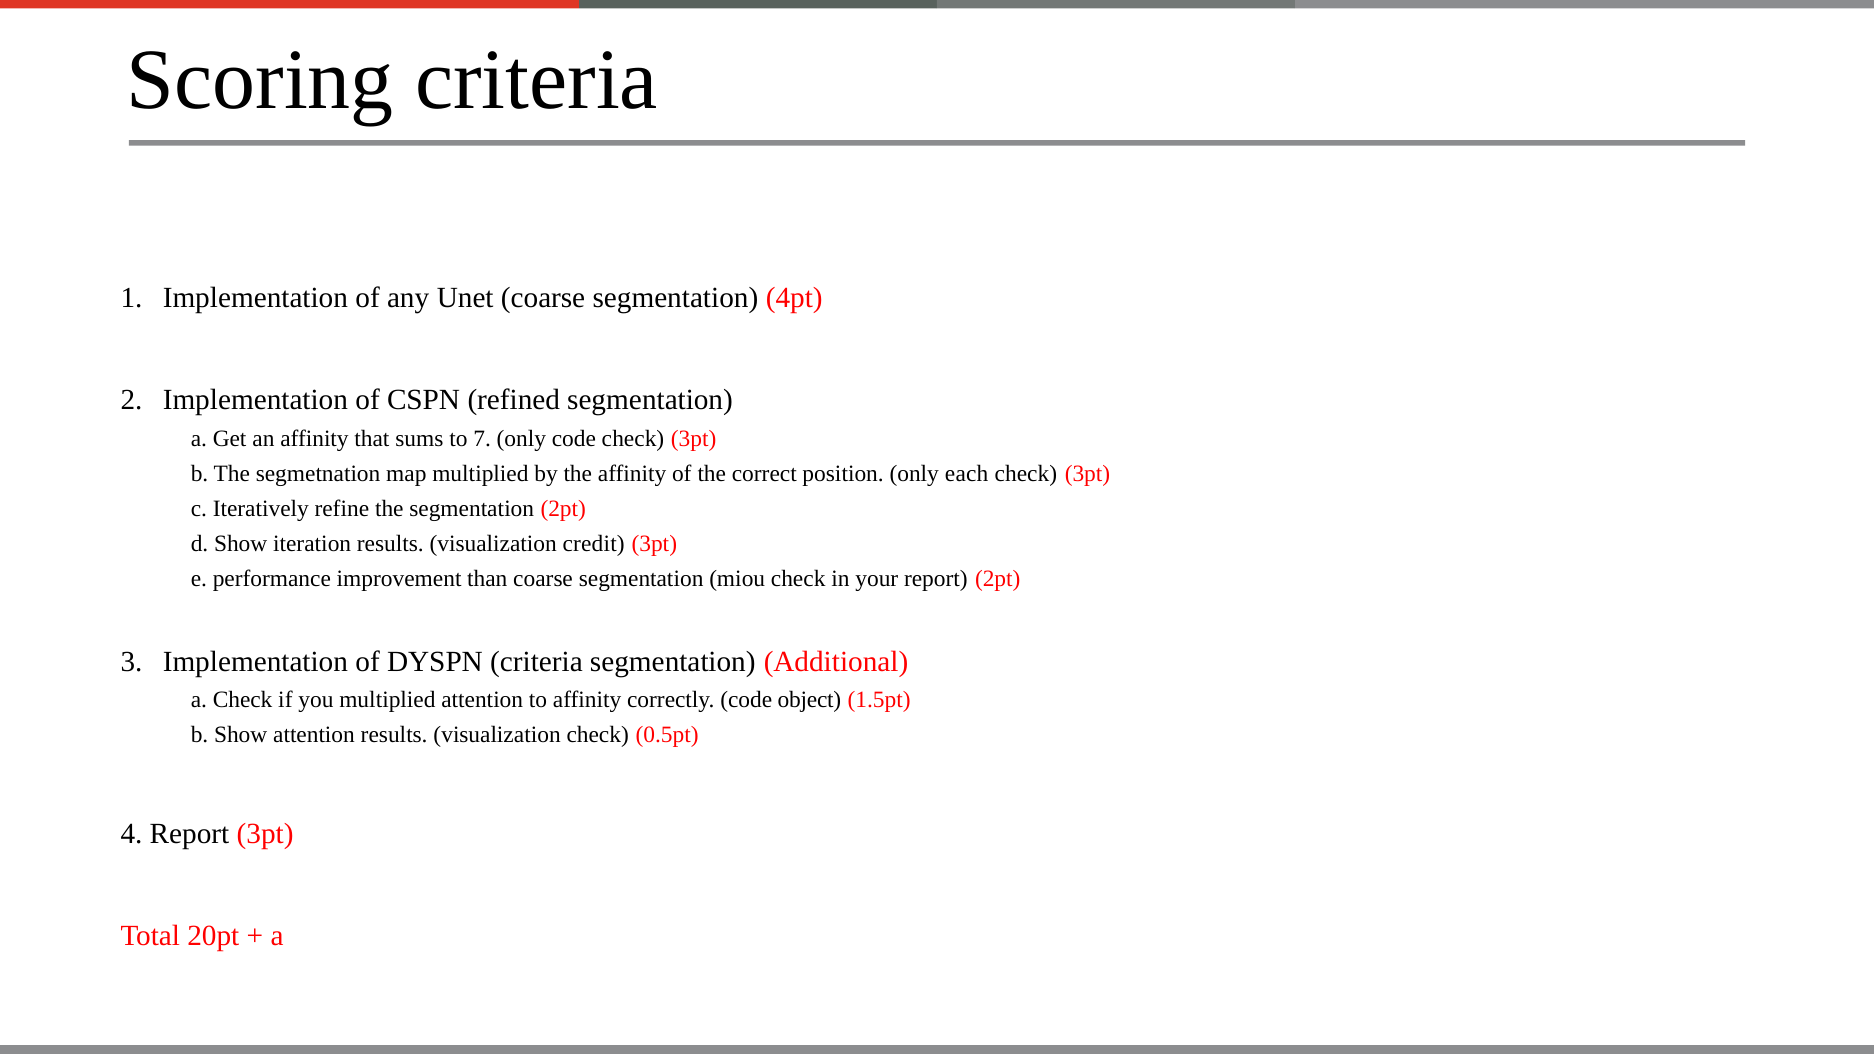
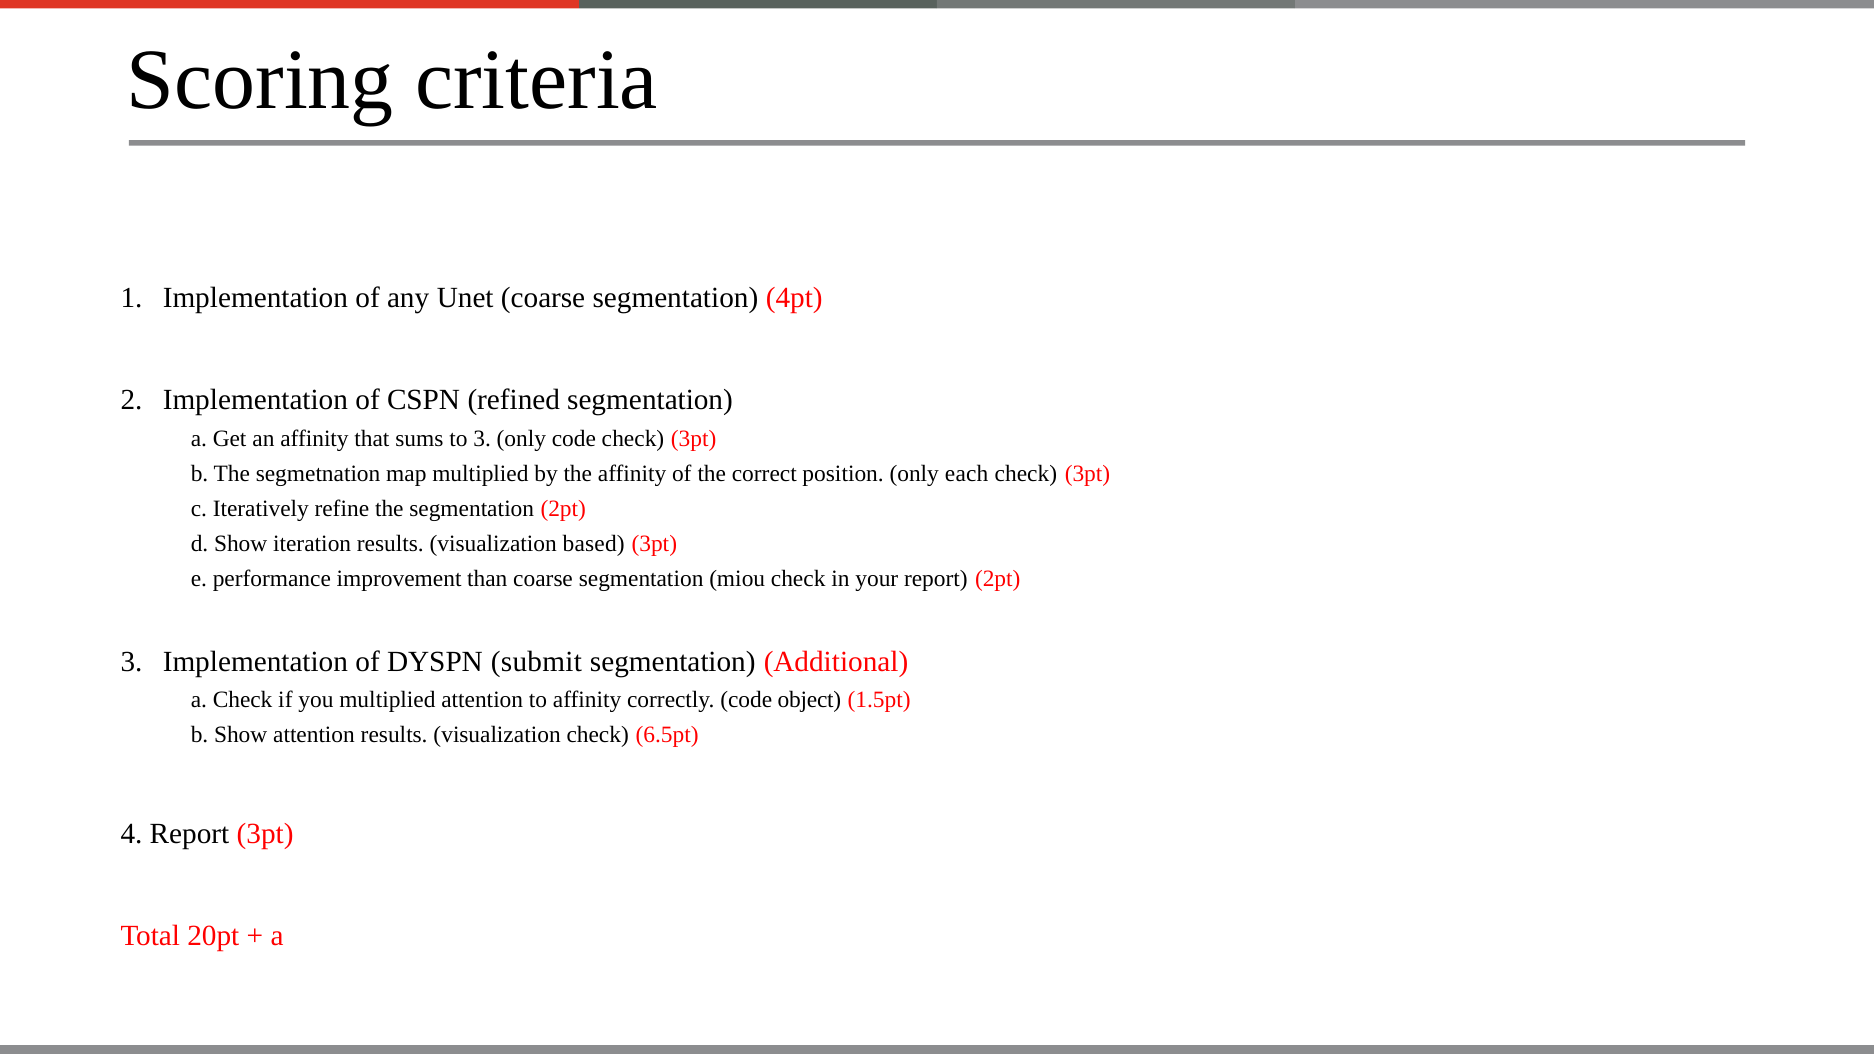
to 7: 7 -> 3 (482, 439)
credit: credit -> based (594, 544)
DYSPN criteria: criteria -> submit (536, 662)
0.5pt: 0.5pt -> 6.5pt (667, 735)
